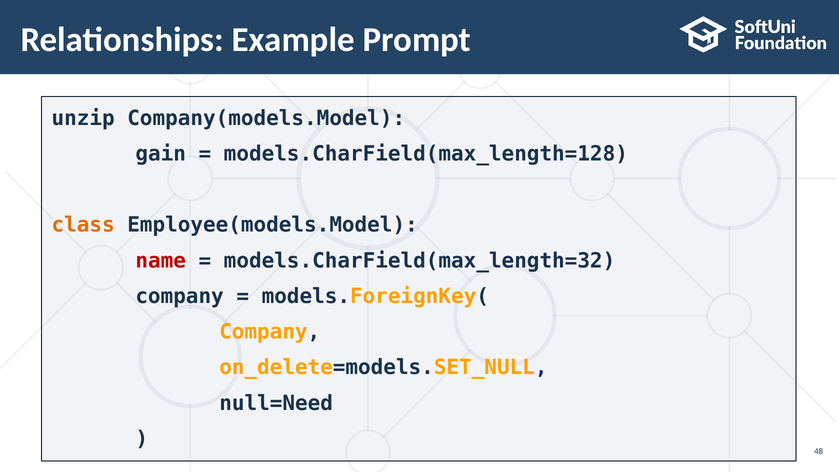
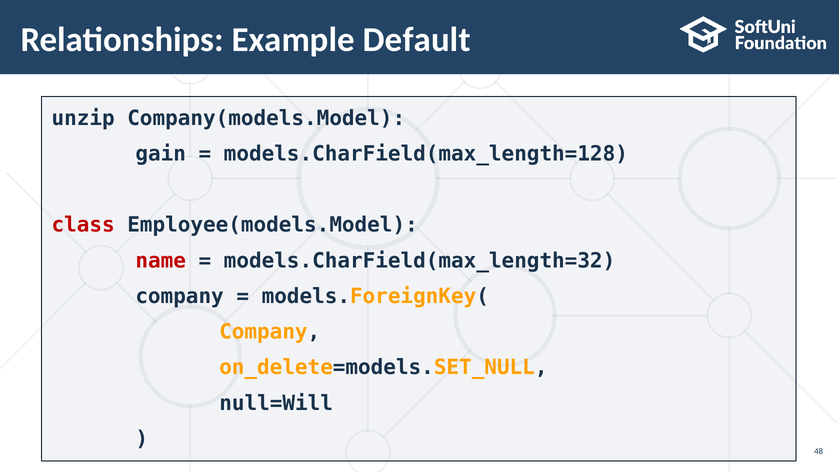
Prompt: Prompt -> Default (417, 40)
class colour: orange -> red (83, 225)
null=Need: null=Need -> null=Will (276, 403)
